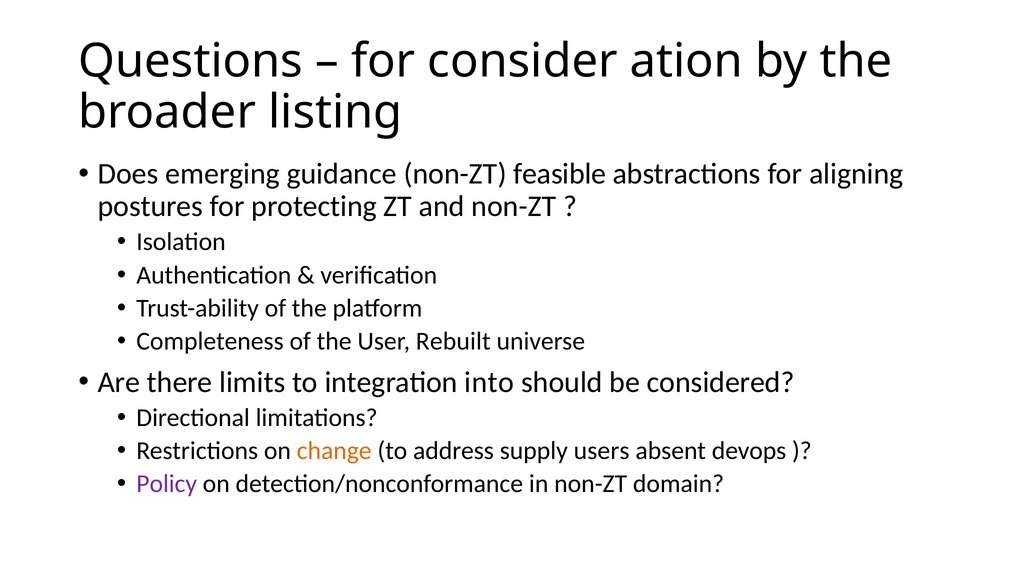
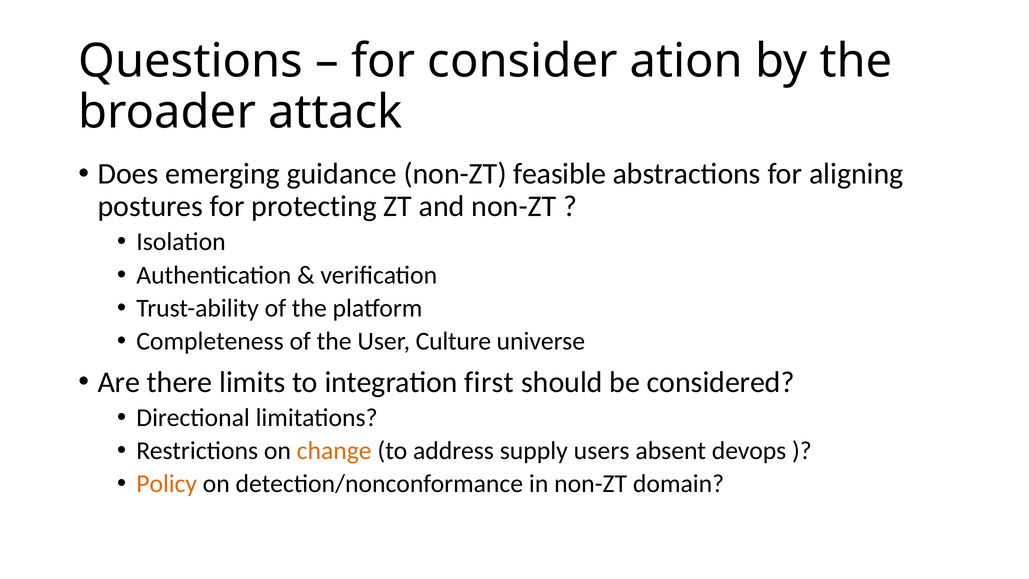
listing: listing -> attack (335, 112)
Rebuilt: Rebuilt -> Culture (453, 341)
into: into -> first (489, 382)
Policy colour: purple -> orange (167, 484)
